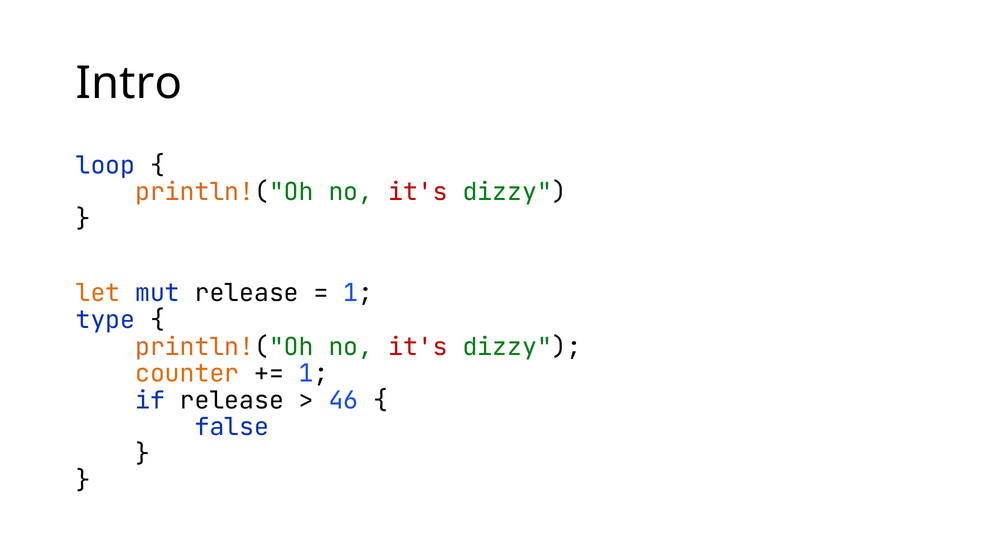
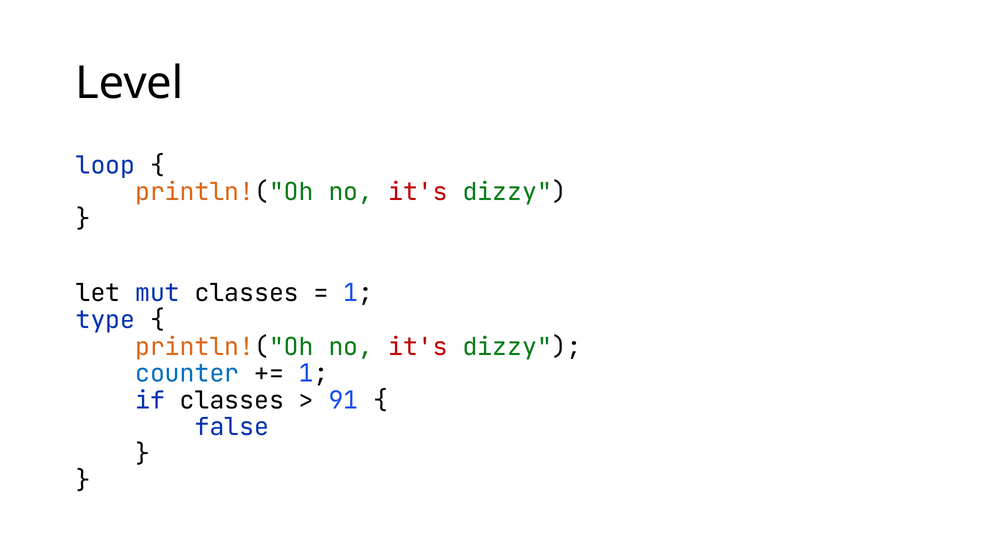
Intro: Intro -> Level (129, 83)
let colour: orange -> black (98, 293)
mut release: release -> classes (247, 293)
counter colour: orange -> blue (187, 374)
if release: release -> classes (232, 400)
46: 46 -> 91 (343, 400)
